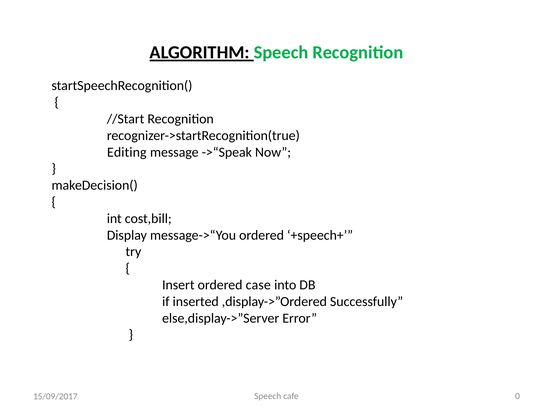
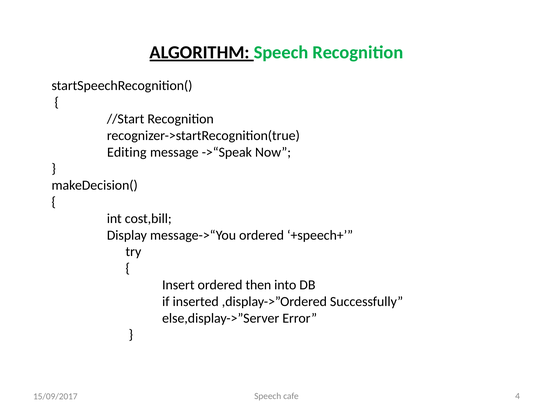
case: case -> then (258, 285)
0: 0 -> 4 (518, 396)
